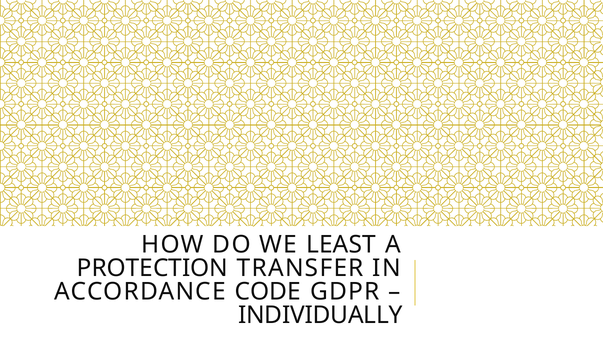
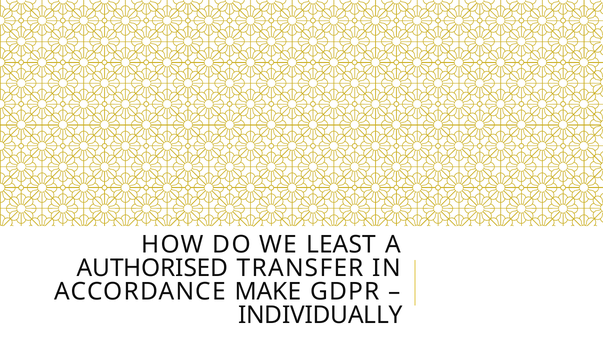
PROTECTION: PROTECTION -> AUTHORISED (152, 268)
CODE: CODE -> MAKE (268, 292)
